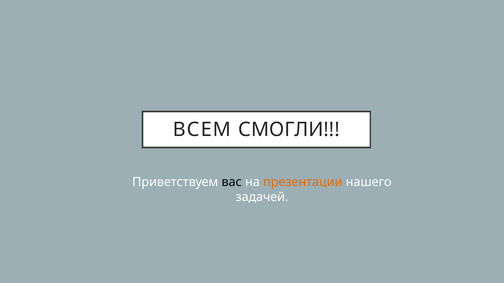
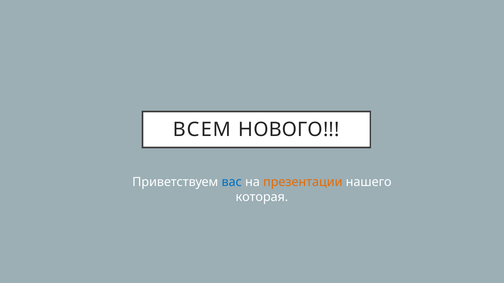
СМОГЛИ: СМОГЛИ -> НОВОГО (289, 130)
вас colour: black -> blue (232, 182)
задачей: задачей -> которая (262, 198)
